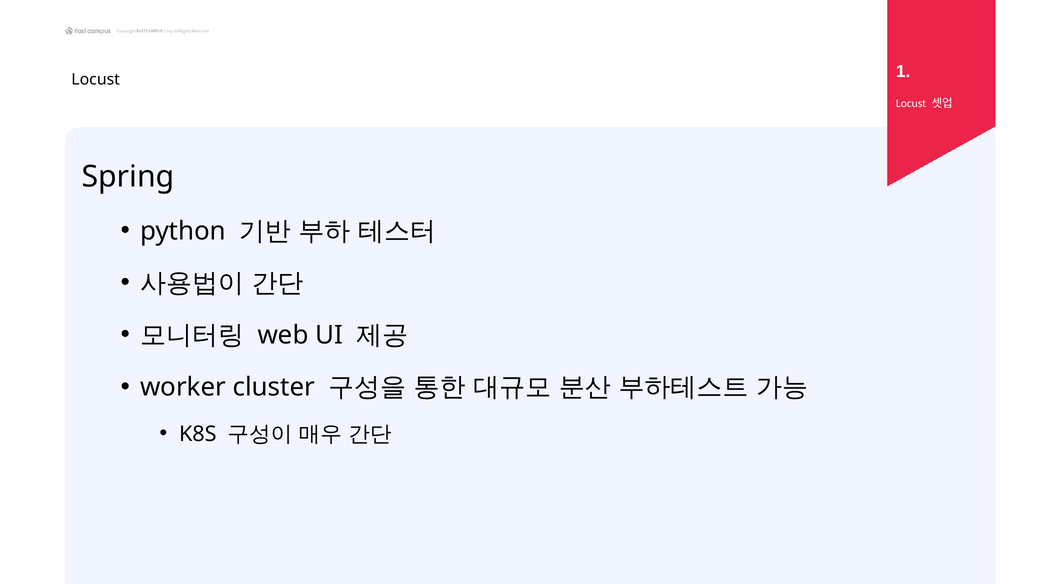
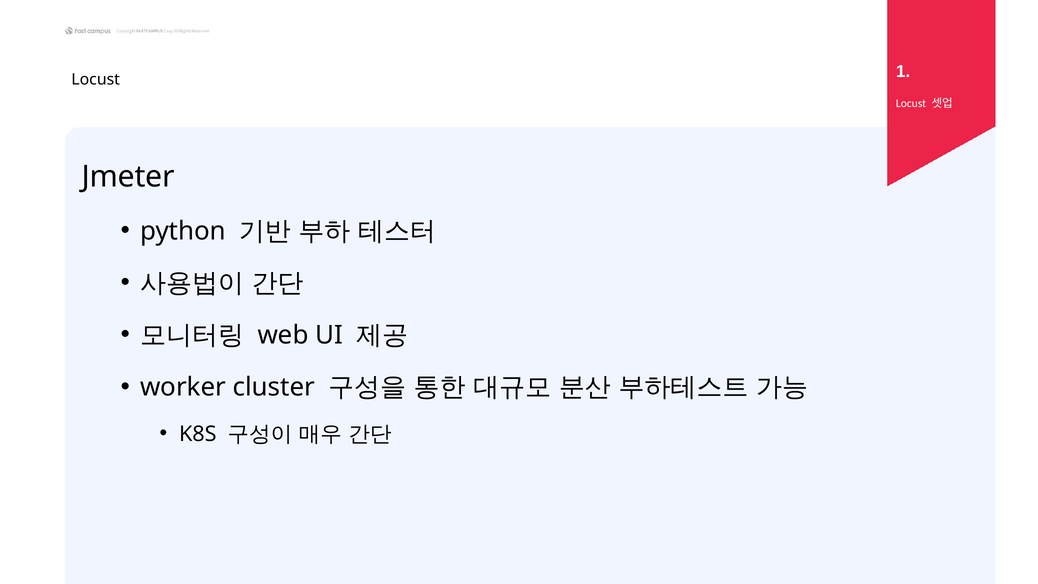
Spring: Spring -> Jmeter (128, 177)
